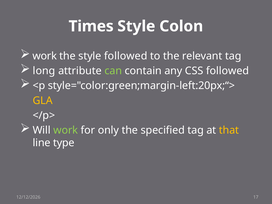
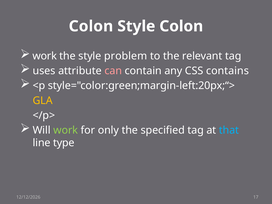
Times: Times -> Colon (91, 26)
style followed: followed -> problem (126, 56)
long: long -> uses (44, 71)
can colour: light green -> pink (113, 71)
CSS followed: followed -> contains (227, 71)
that colour: yellow -> light blue (229, 130)
